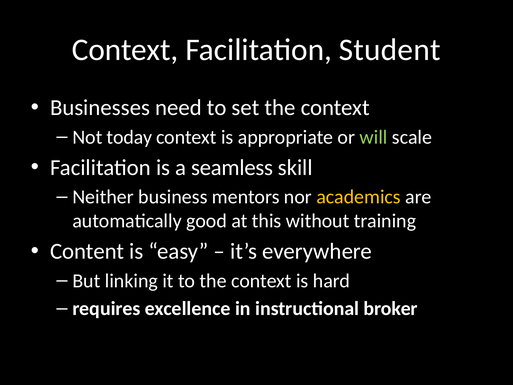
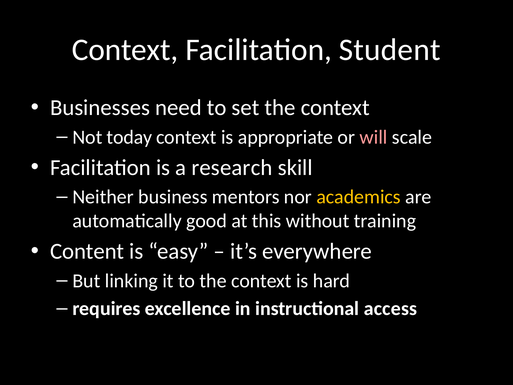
will colour: light green -> pink (374, 137)
seamless: seamless -> research (232, 167)
broker: broker -> access (390, 309)
